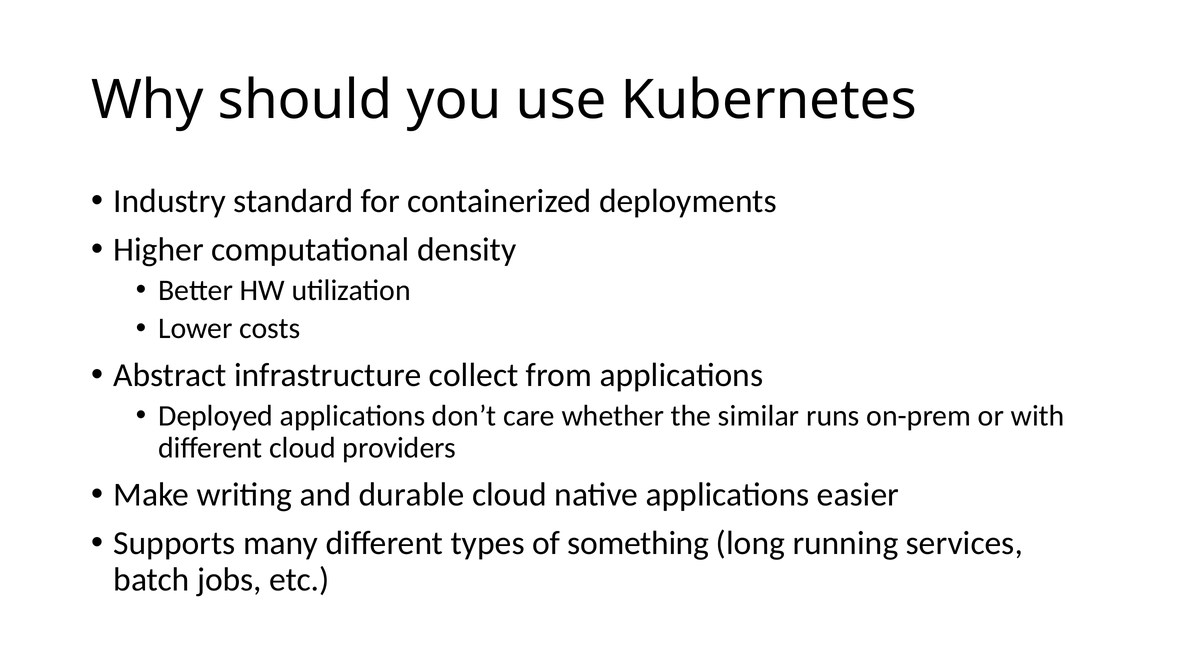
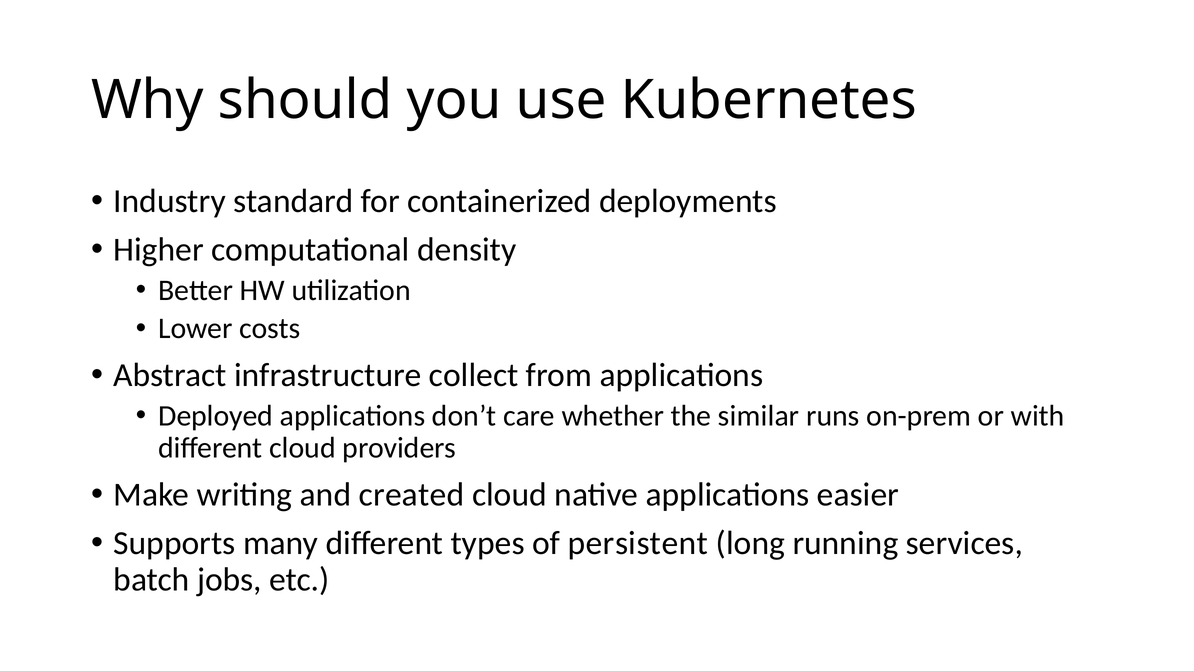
durable: durable -> created (412, 495)
something: something -> persistent (638, 544)
